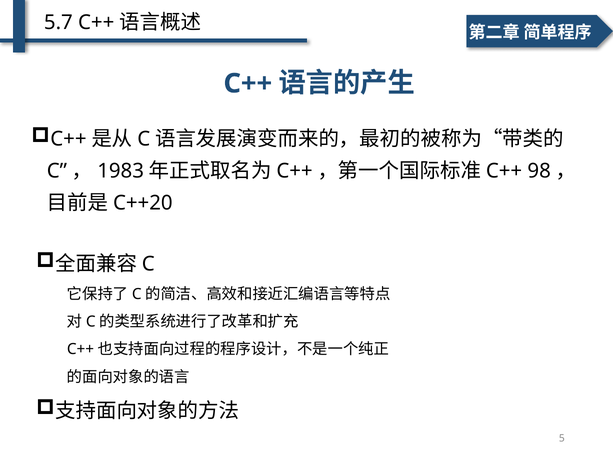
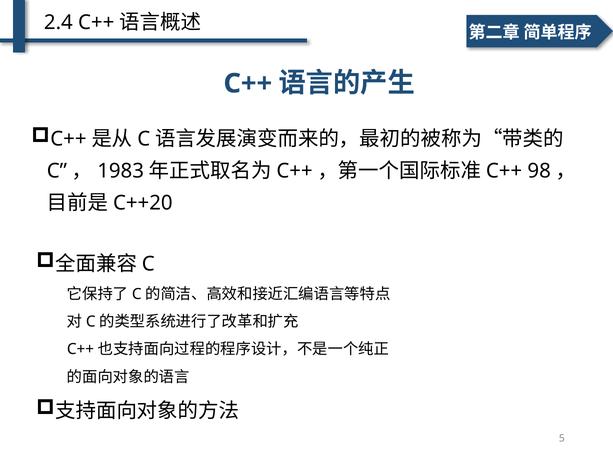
5.7: 5.7 -> 2.4 (58, 23)
